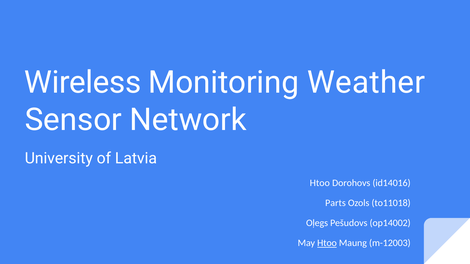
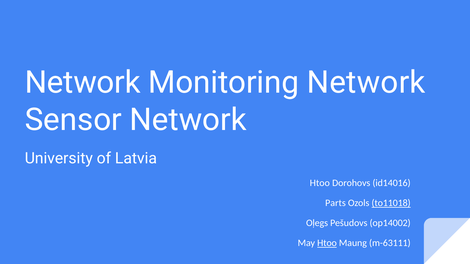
Wireless: Wireless -> Network (83, 83)
Monitoring Weather: Weather -> Network (366, 83)
to11018 underline: none -> present (391, 203)
m-12003: m-12003 -> m-63111 (390, 243)
